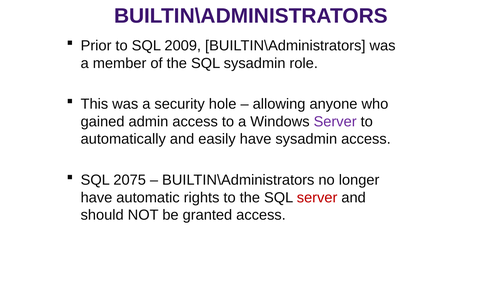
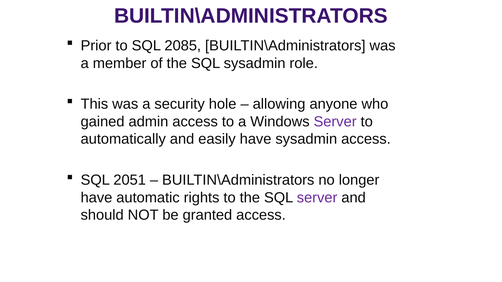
2009: 2009 -> 2085 (183, 46)
2075: 2075 -> 2051 (130, 180)
server colour: red -> purple (317, 198)
